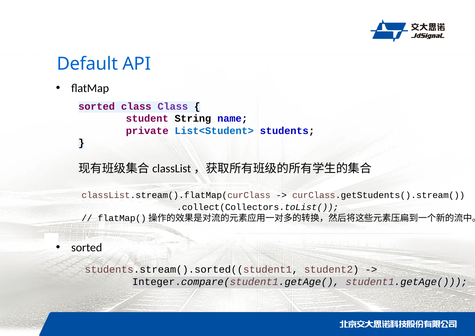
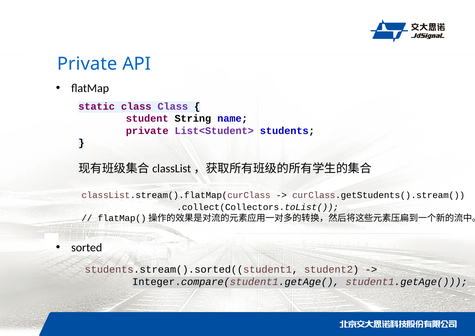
Default: Default -> Private (87, 64)
sorted: sorted -> static (97, 106)
List<Student> colour: blue -> purple (214, 131)
